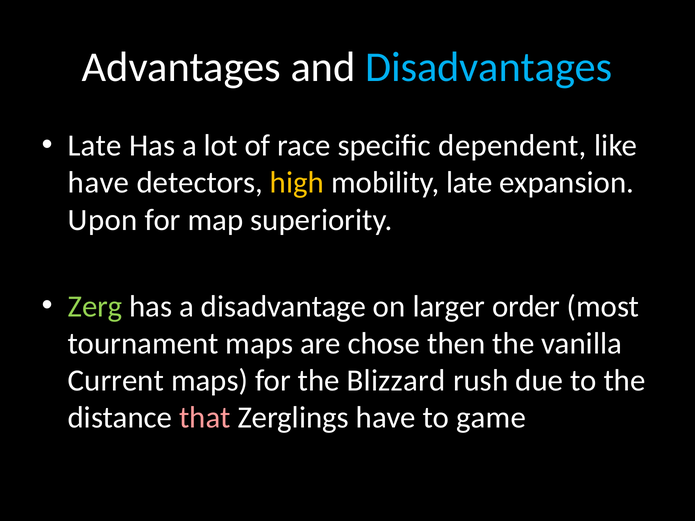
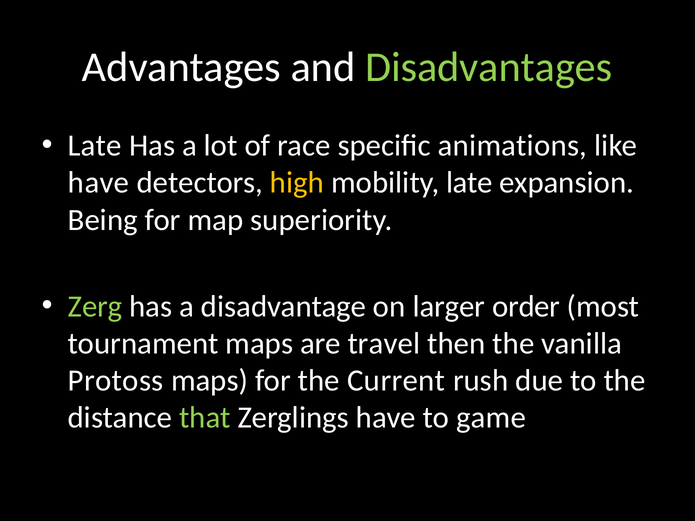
Disadvantages colour: light blue -> light green (489, 67)
dependent: dependent -> animations (513, 146)
Upon: Upon -> Being (103, 220)
chose: chose -> travel (384, 344)
Current: Current -> Protoss (116, 381)
Blizzard: Blizzard -> Current (396, 381)
that colour: pink -> light green (205, 418)
